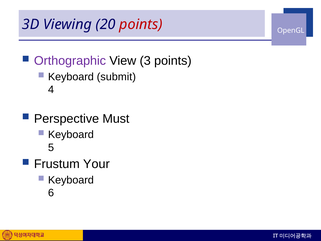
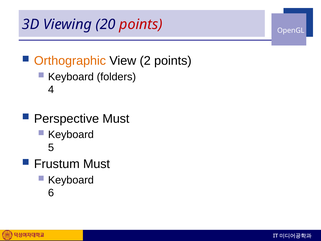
Orthographic colour: purple -> orange (70, 61)
3: 3 -> 2 (145, 61)
submit: submit -> folders (116, 77)
Frustum Your: Your -> Must (97, 164)
